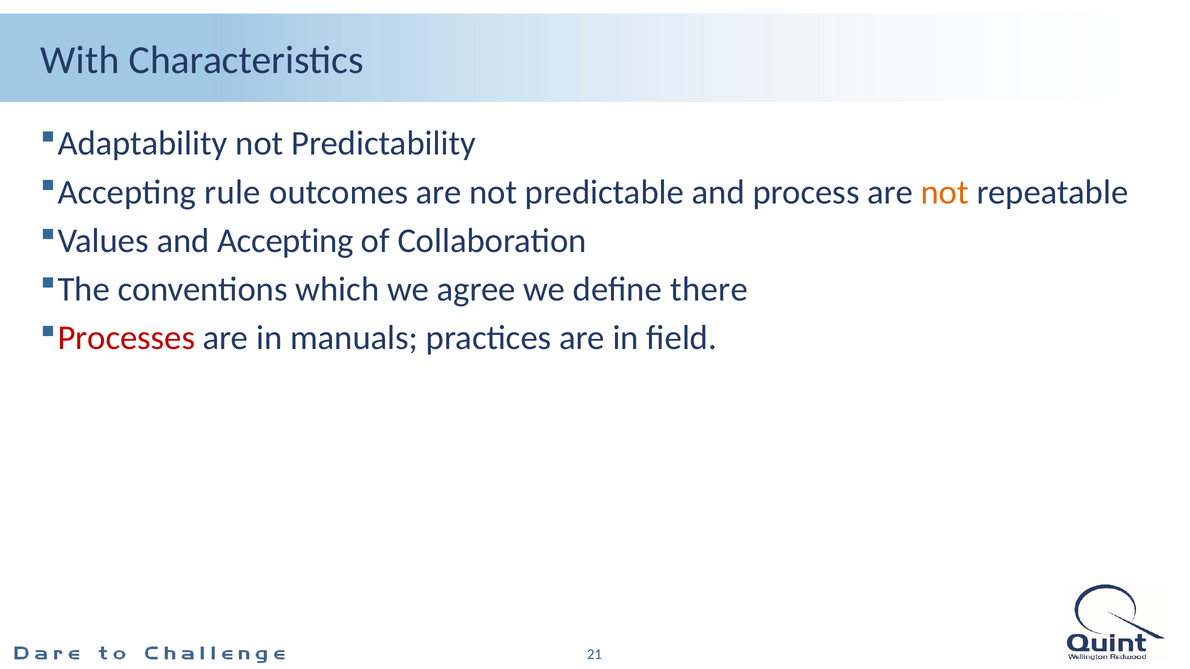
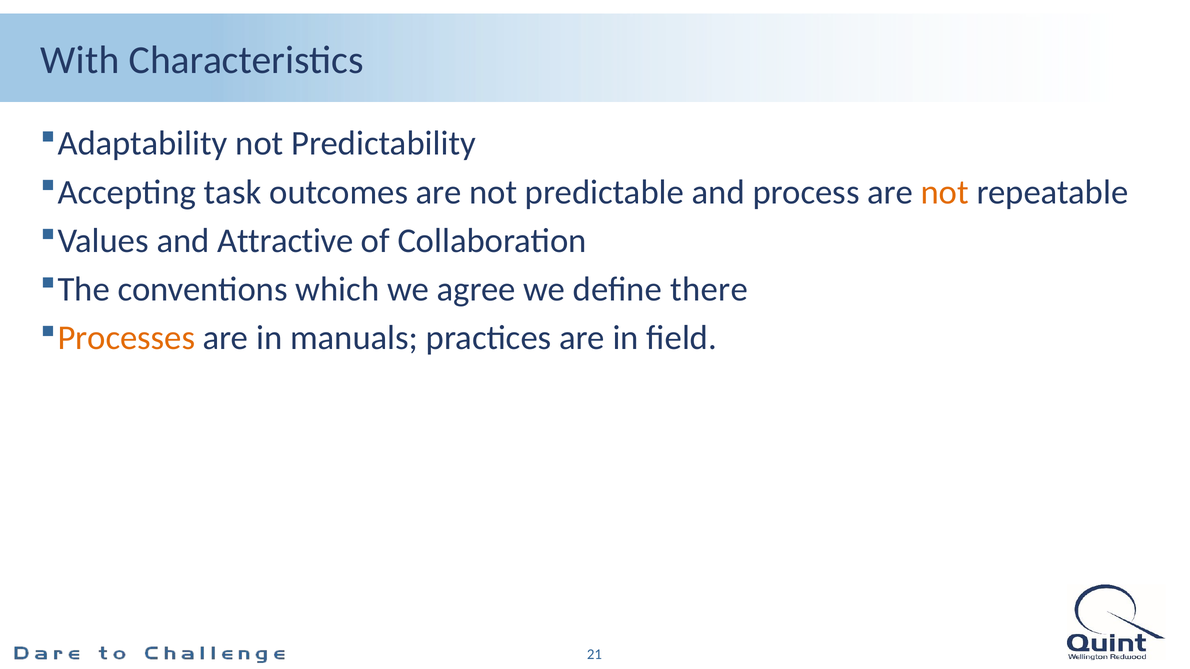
rule: rule -> task (233, 192)
and Accepting: Accepting -> Attractive (285, 241)
Processes colour: red -> orange (126, 338)
